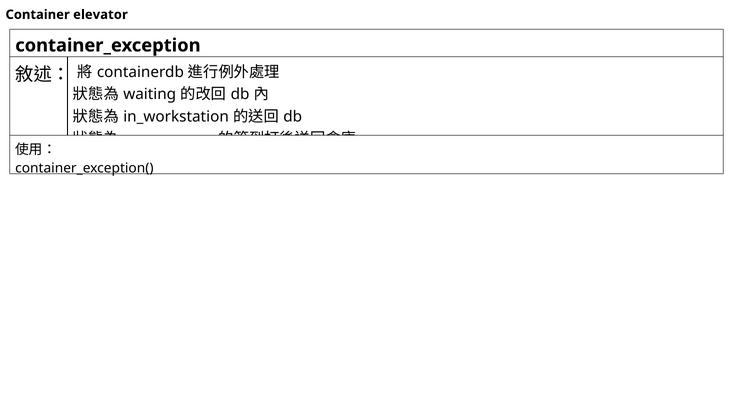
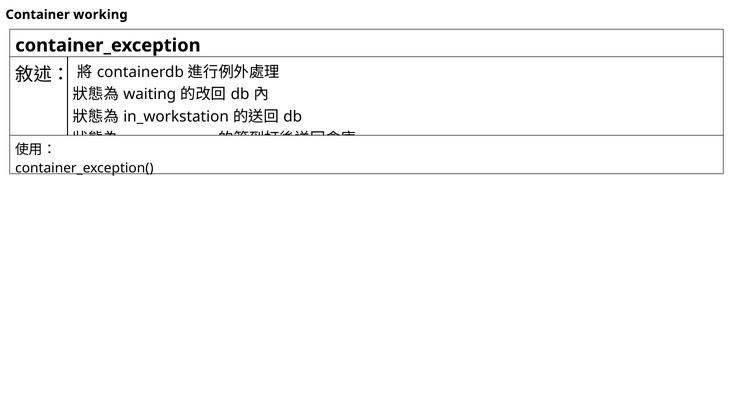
elevator: elevator -> working (100, 15)
